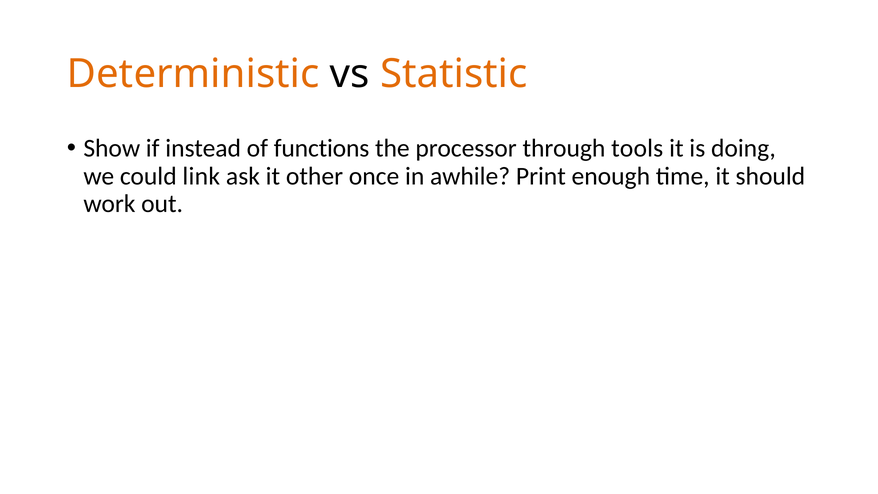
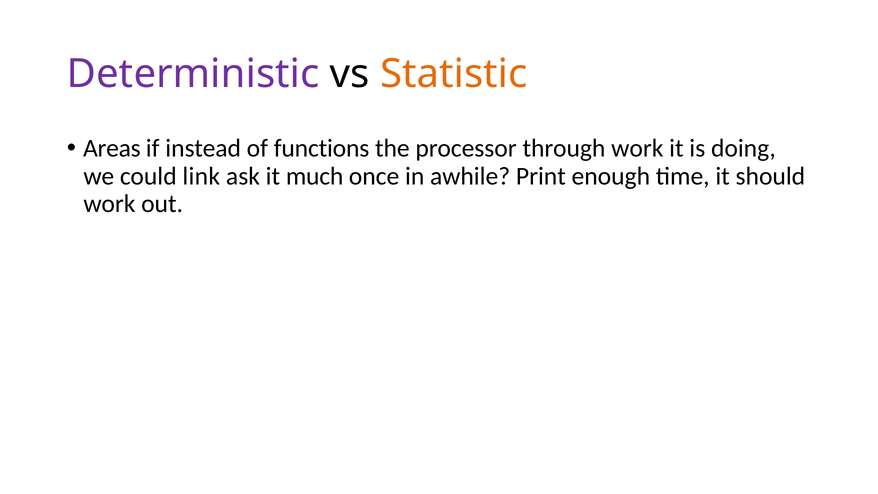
Deterministic colour: orange -> purple (193, 74)
Show: Show -> Areas (112, 148)
through tools: tools -> work (637, 148)
other: other -> much (315, 176)
